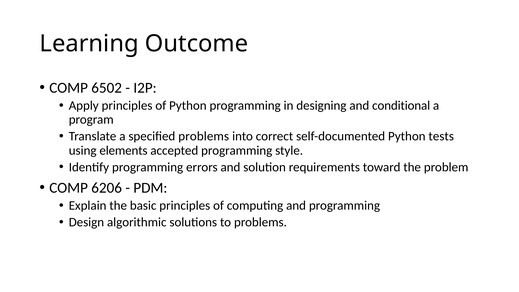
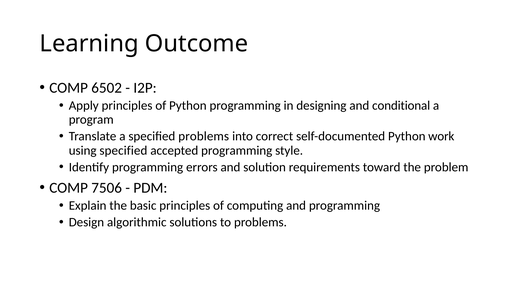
tests: tests -> work (441, 136)
using elements: elements -> specified (123, 150)
6206: 6206 -> 7506 (107, 188)
